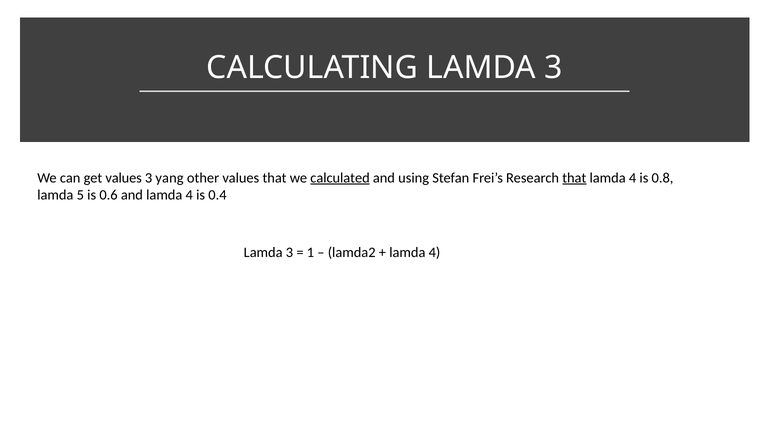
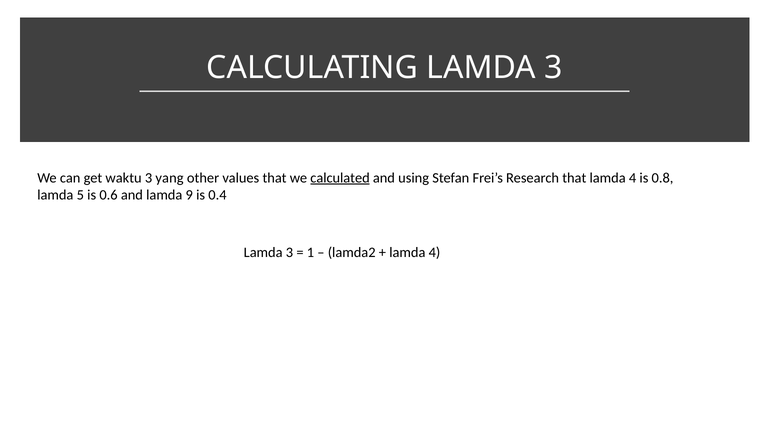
get values: values -> waktu (124, 178)
that underline: present -> none (574, 178)
and lamda 4: 4 -> 9 (189, 195)
